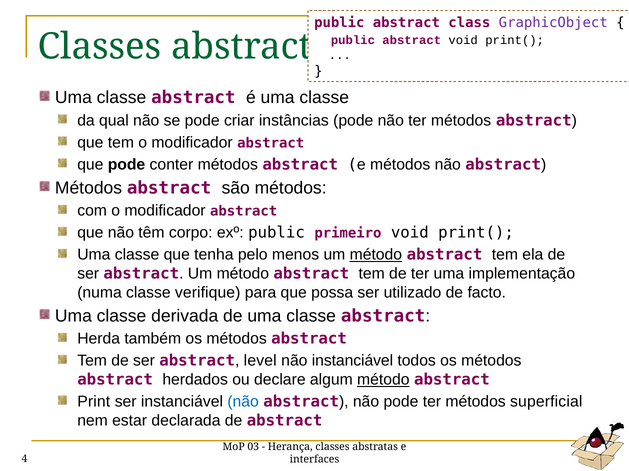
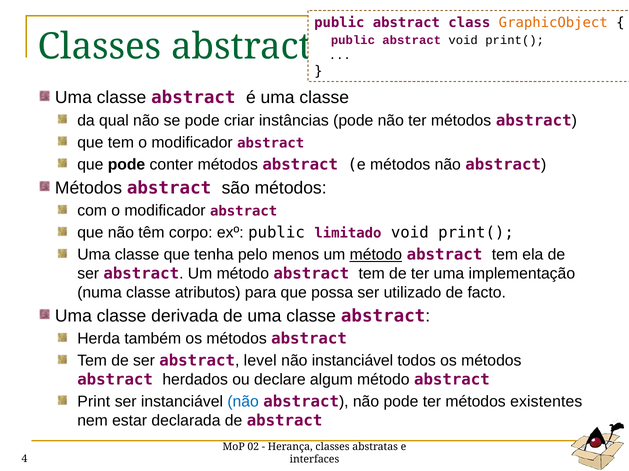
GraphicObject colour: purple -> orange (553, 23)
primeiro: primeiro -> limitado (348, 234)
verifique: verifique -> atributos (208, 293)
método underline: present -> none (383, 380)
superficial: superficial -> existentes (546, 402)
03: 03 -> 02 (253, 447)
